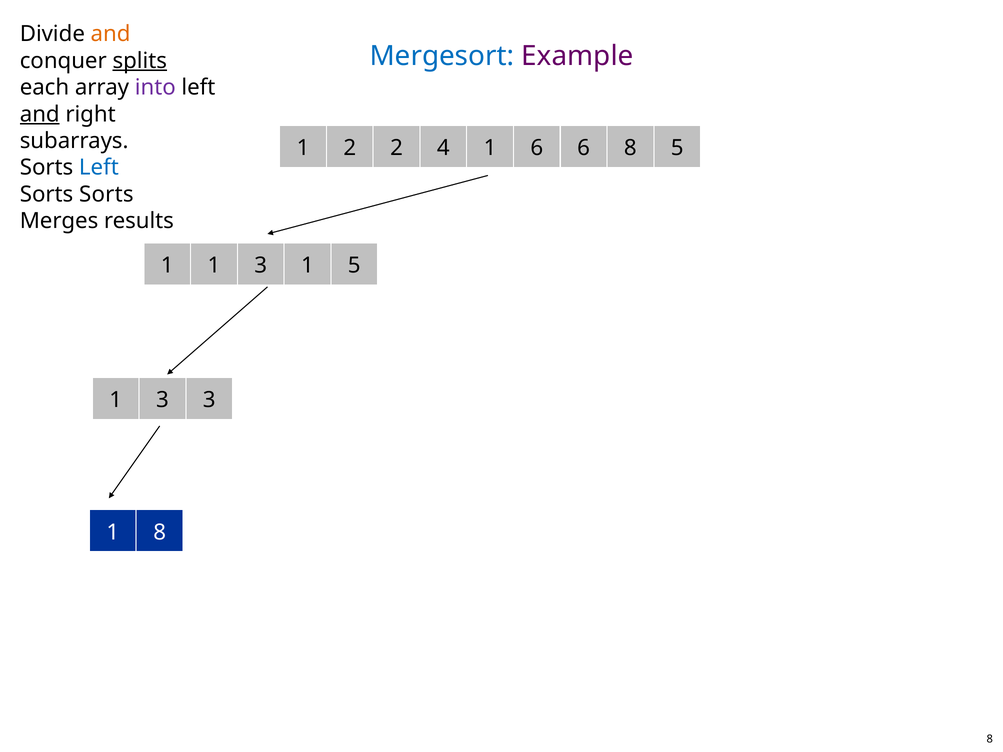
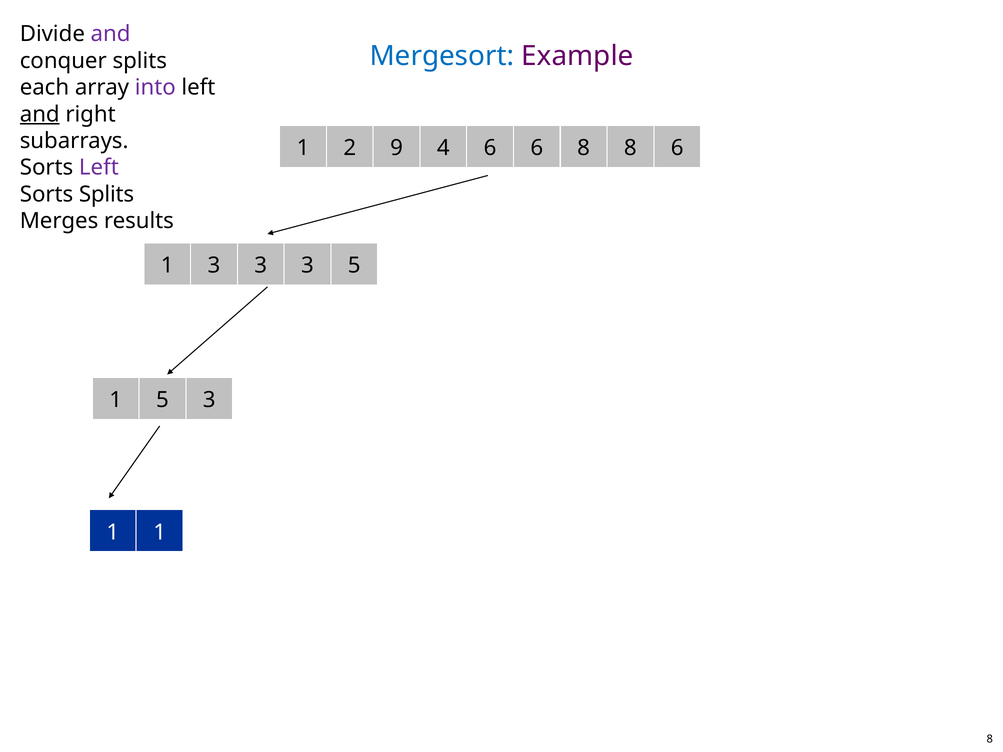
and colour: orange -> purple (111, 34)
splits underline: present -> none (140, 61)
2 2: 2 -> 9 (397, 148)
4 1: 1 -> 6 (490, 148)
6 6: 6 -> 8 (584, 148)
8 5: 5 -> 6 (677, 148)
Left colour: blue -> purple (99, 168)
Sorts Sorts: Sorts -> Splits (107, 194)
1: 1 -> 3 (214, 266)
1: 1 -> 3 (307, 266)
1 3: 3 -> 5 (162, 400)
8: 8 -> 1 (160, 532)
